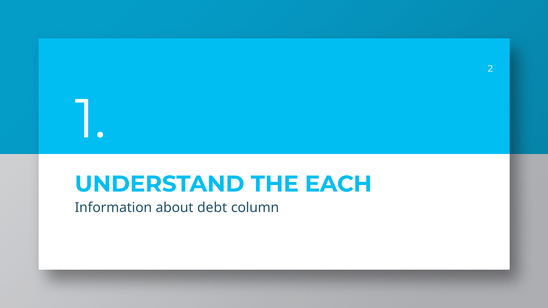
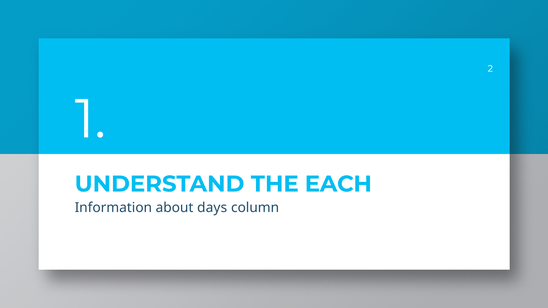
debt: debt -> days (212, 208)
